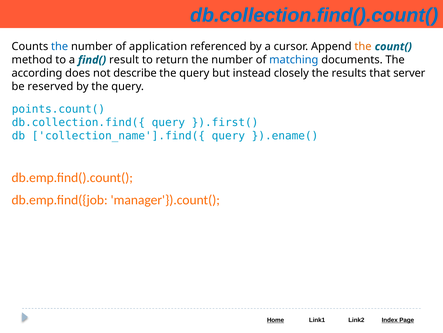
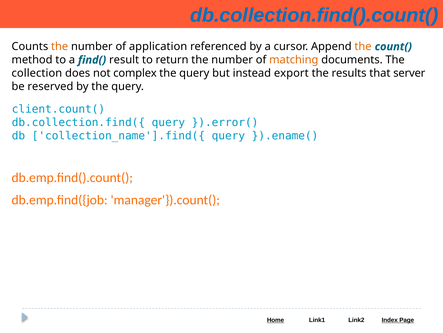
the colour: blue -> orange (60, 47)
matching colour: blue -> orange (294, 60)
according: according -> collection (37, 73)
describe: describe -> complex (135, 73)
closely: closely -> export (291, 73)
points.count(: points.count( -> client.count( (58, 109)
}).first(: }).first( -> }).error( (225, 122)
